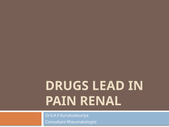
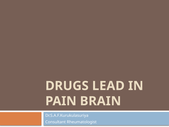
RENAL: RENAL -> BRAIN (100, 101)
